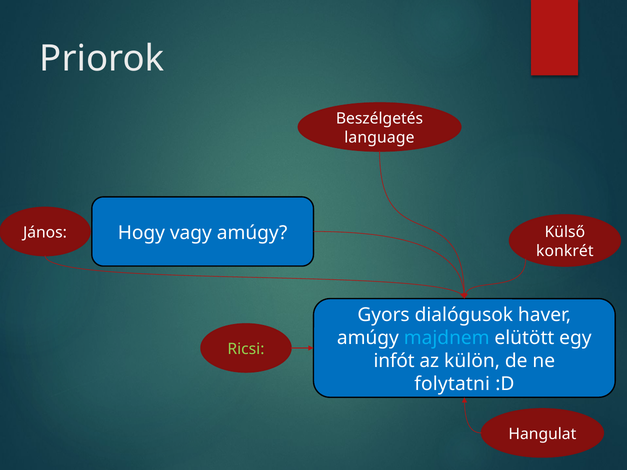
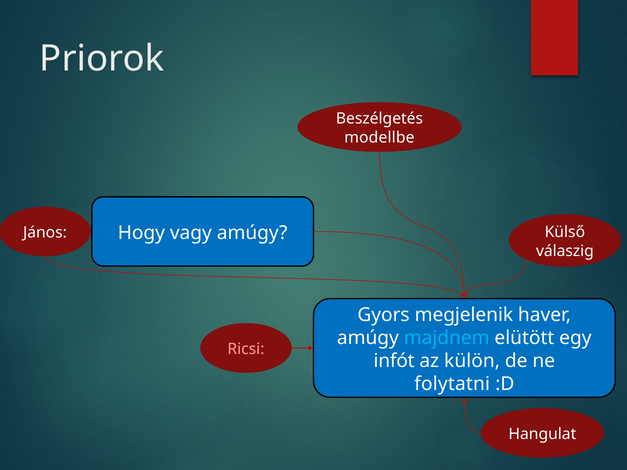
language: language -> modellbe (379, 138)
konkrét: konkrét -> válaszig (565, 251)
dialógusok: dialógusok -> megjelenik (464, 315)
Ricsi colour: light green -> pink (246, 349)
